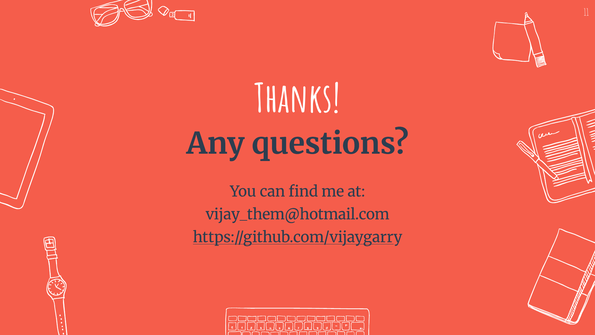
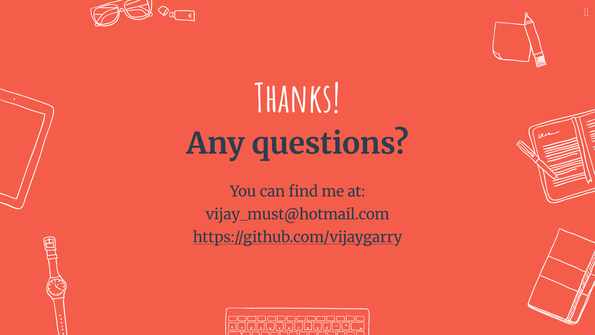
vijay_them@hotmail.com: vijay_them@hotmail.com -> vijay_must@hotmail.com (298, 214)
